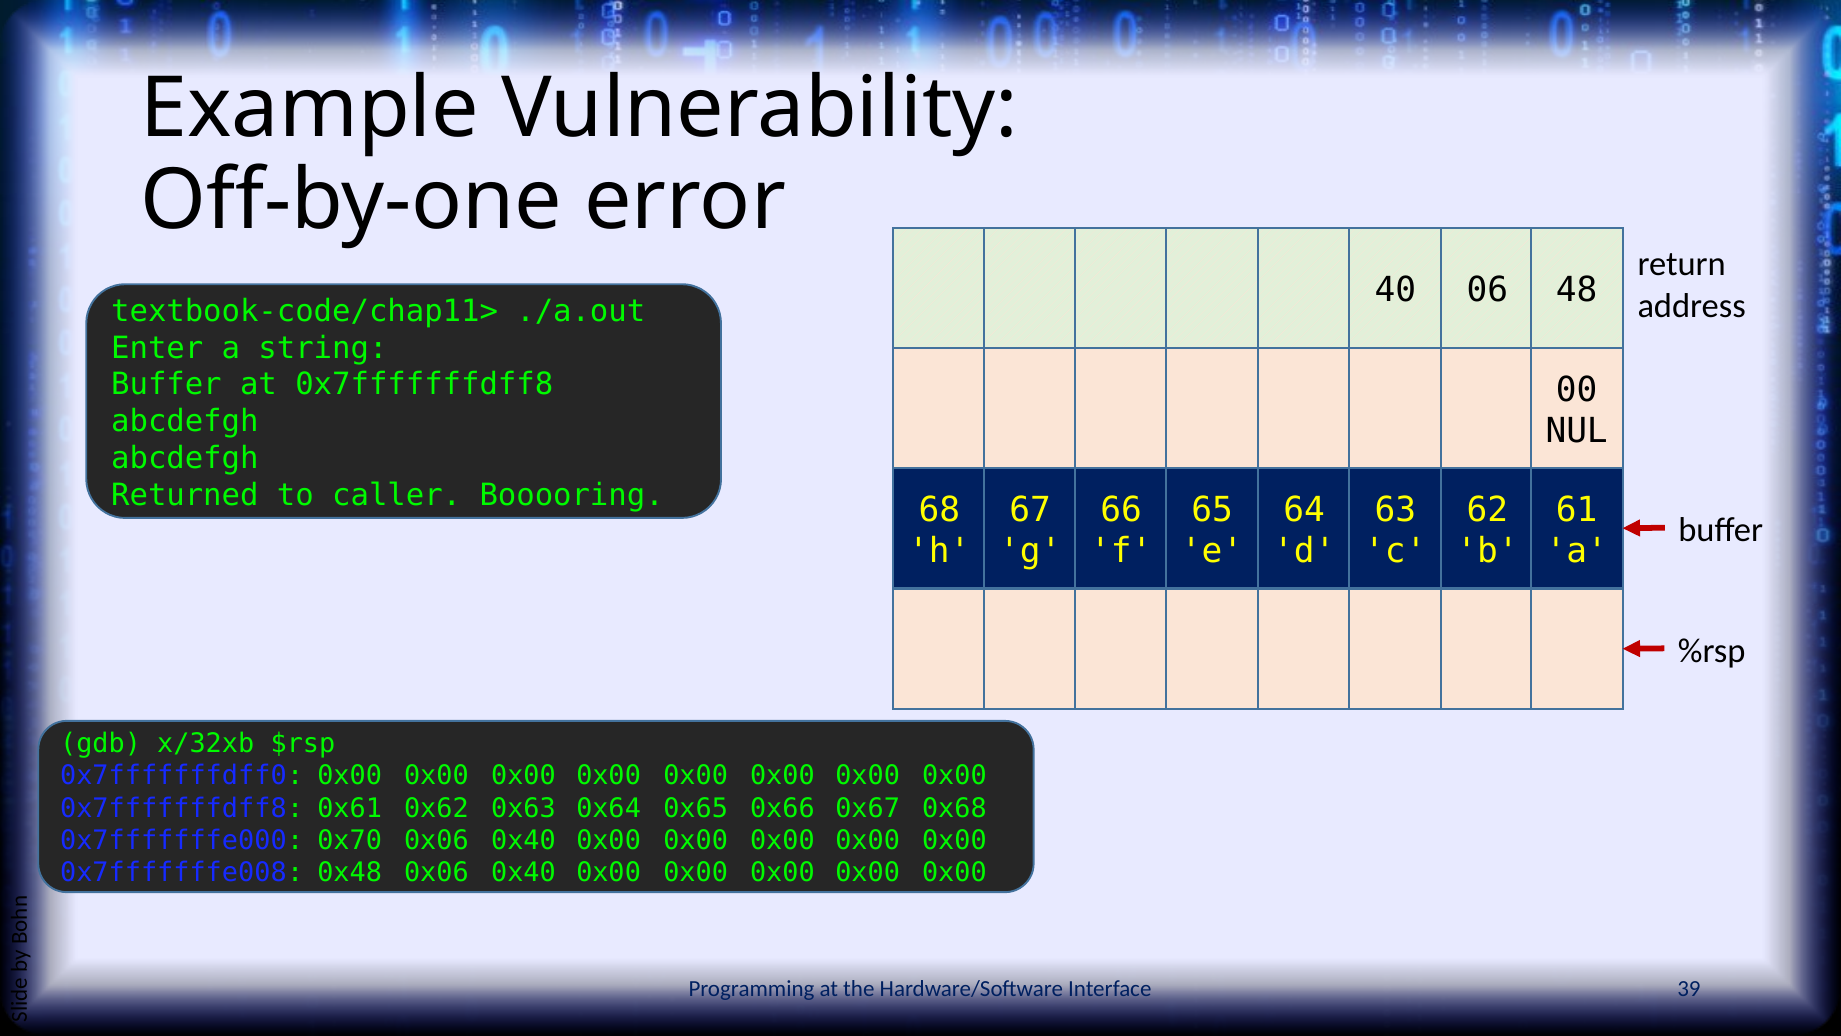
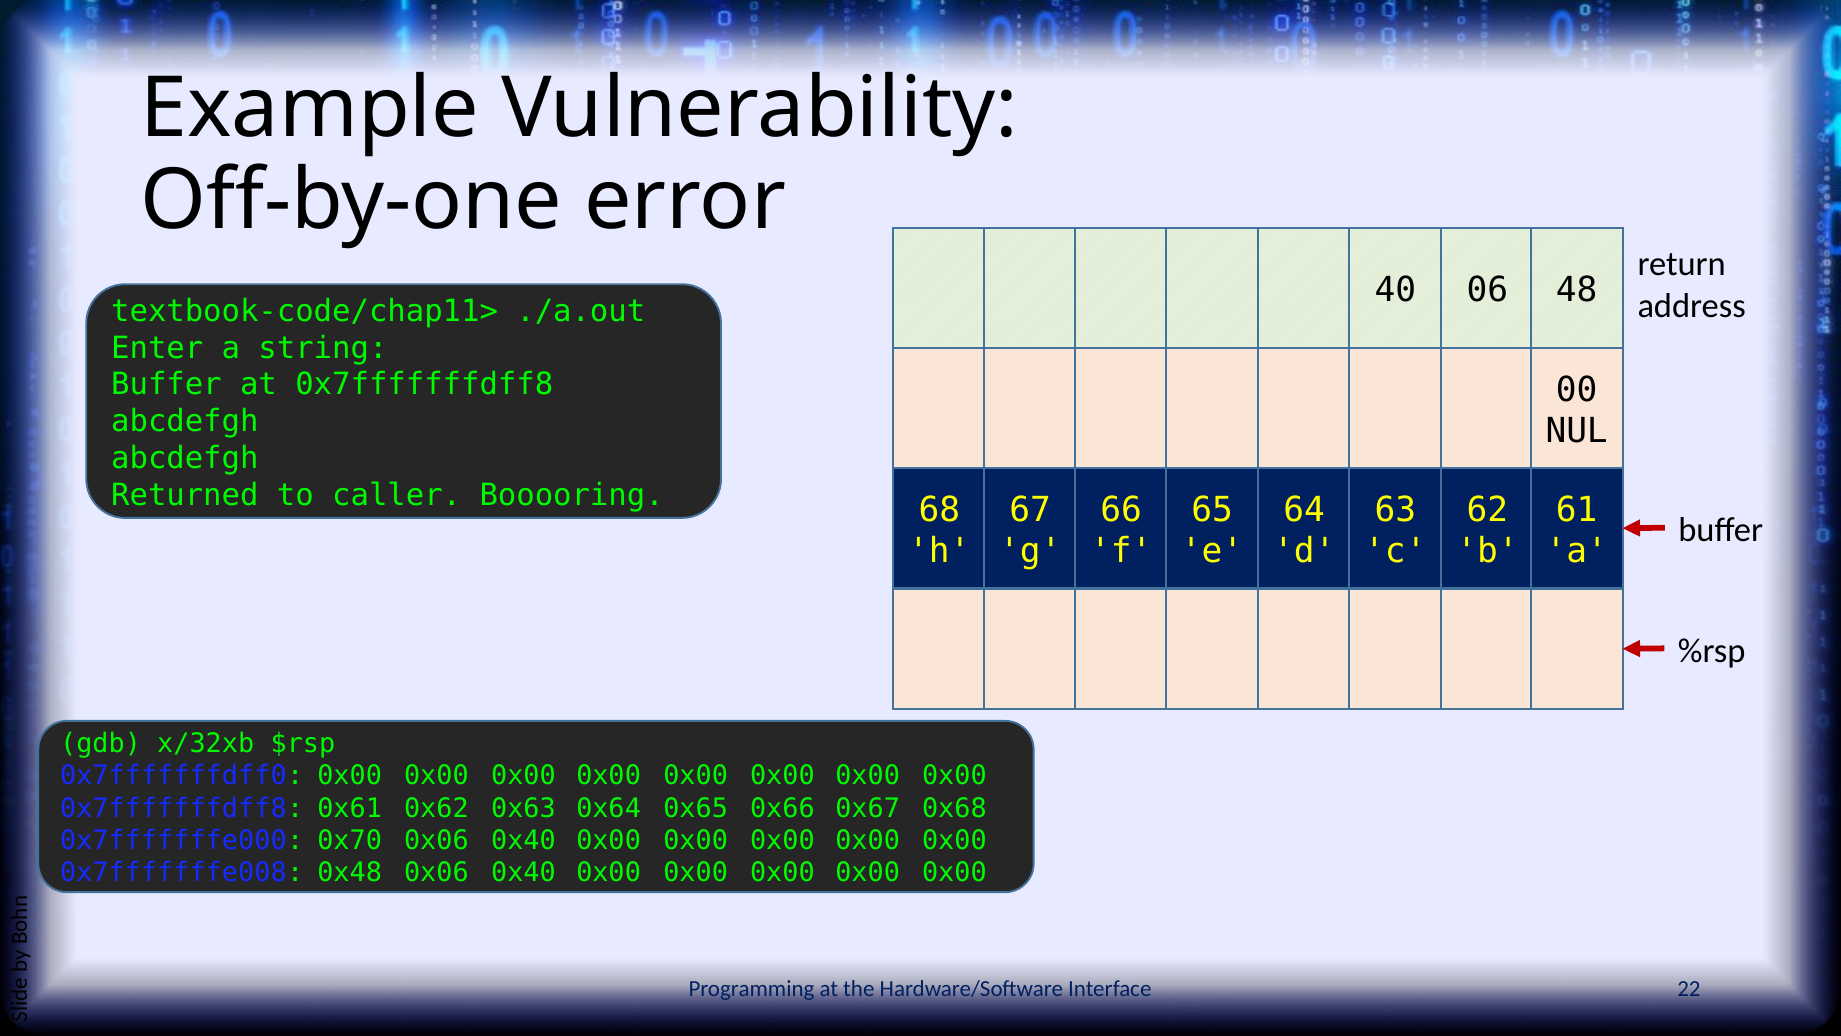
39: 39 -> 22 (1689, 989)
